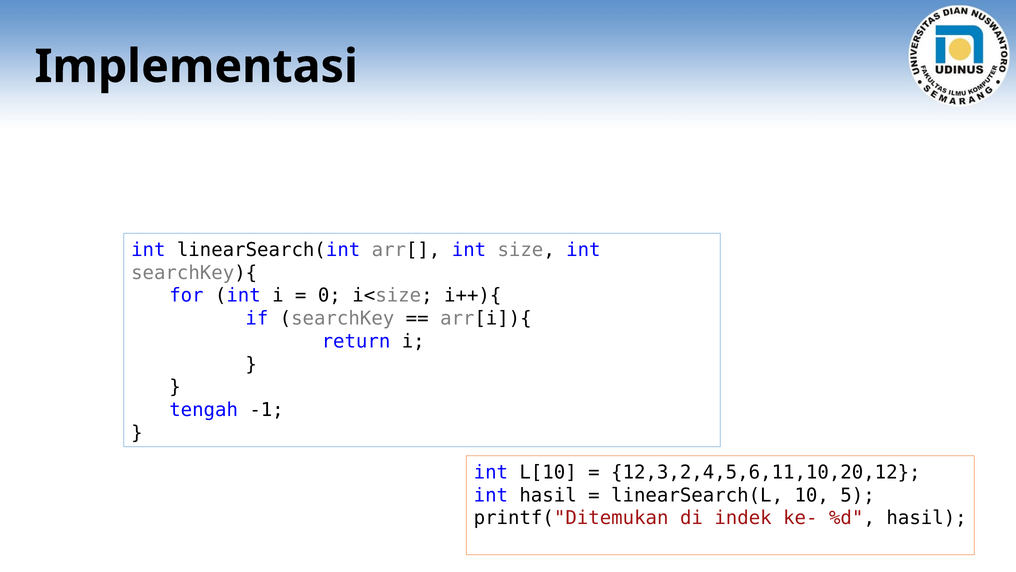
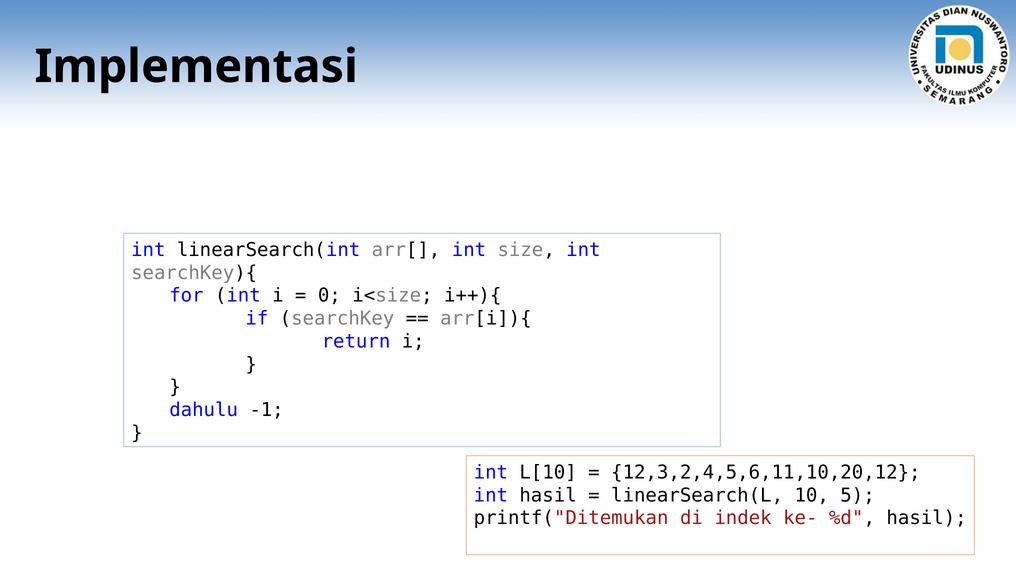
tengah: tengah -> dahulu (204, 410)
